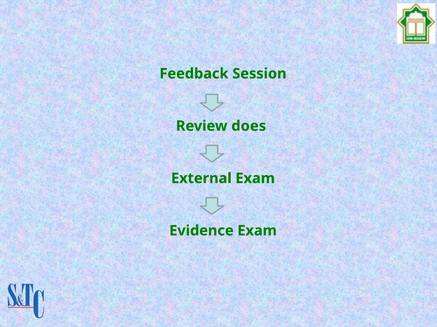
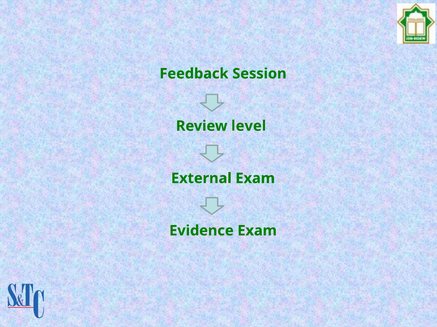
does: does -> level (249, 126)
